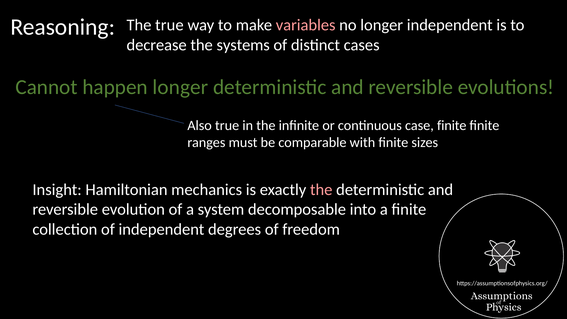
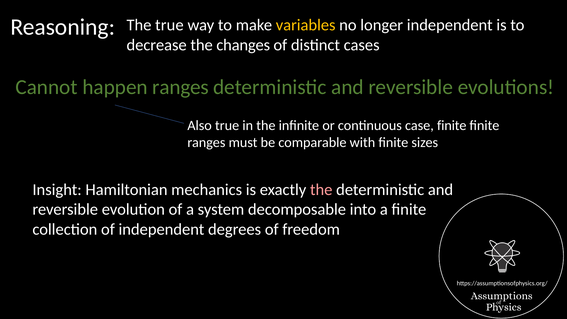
variables colour: pink -> yellow (306, 25)
systems: systems -> changes (243, 45)
happen longer: longer -> ranges (181, 87)
